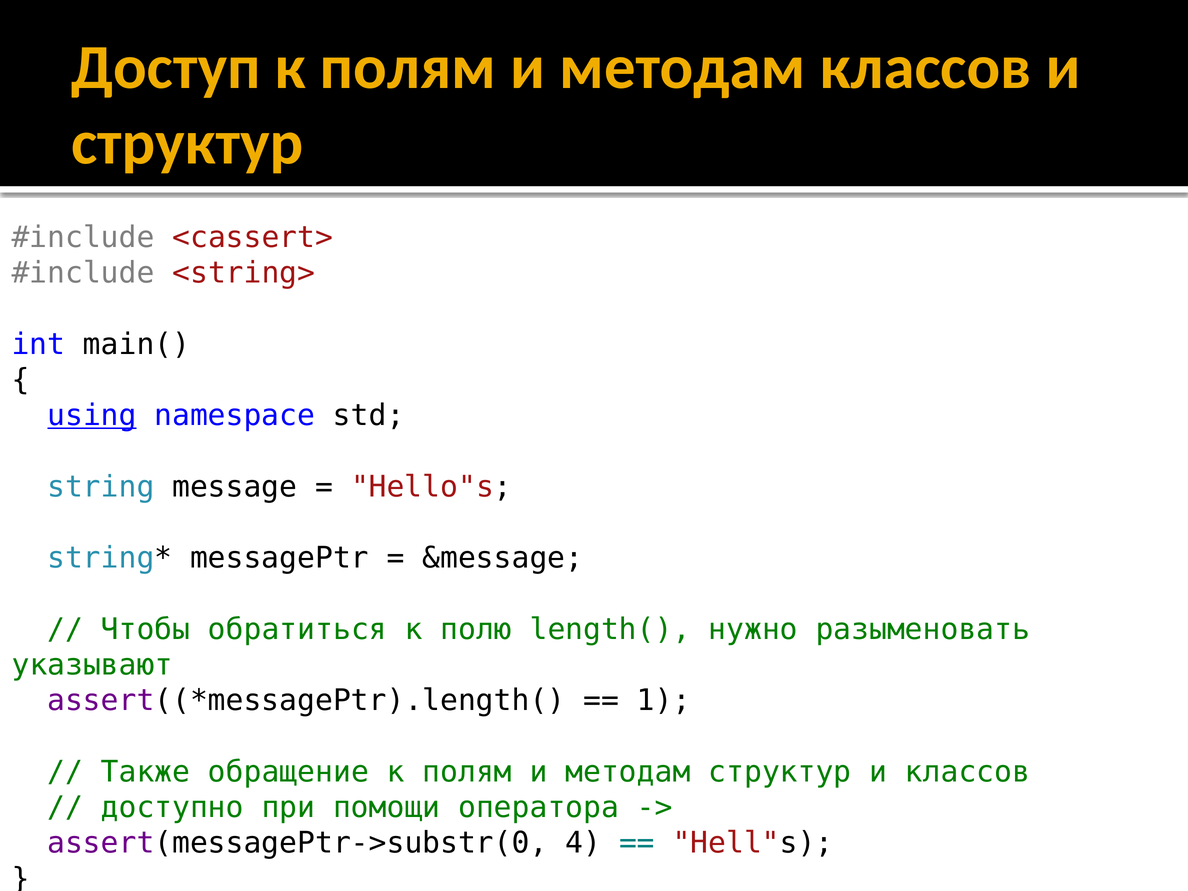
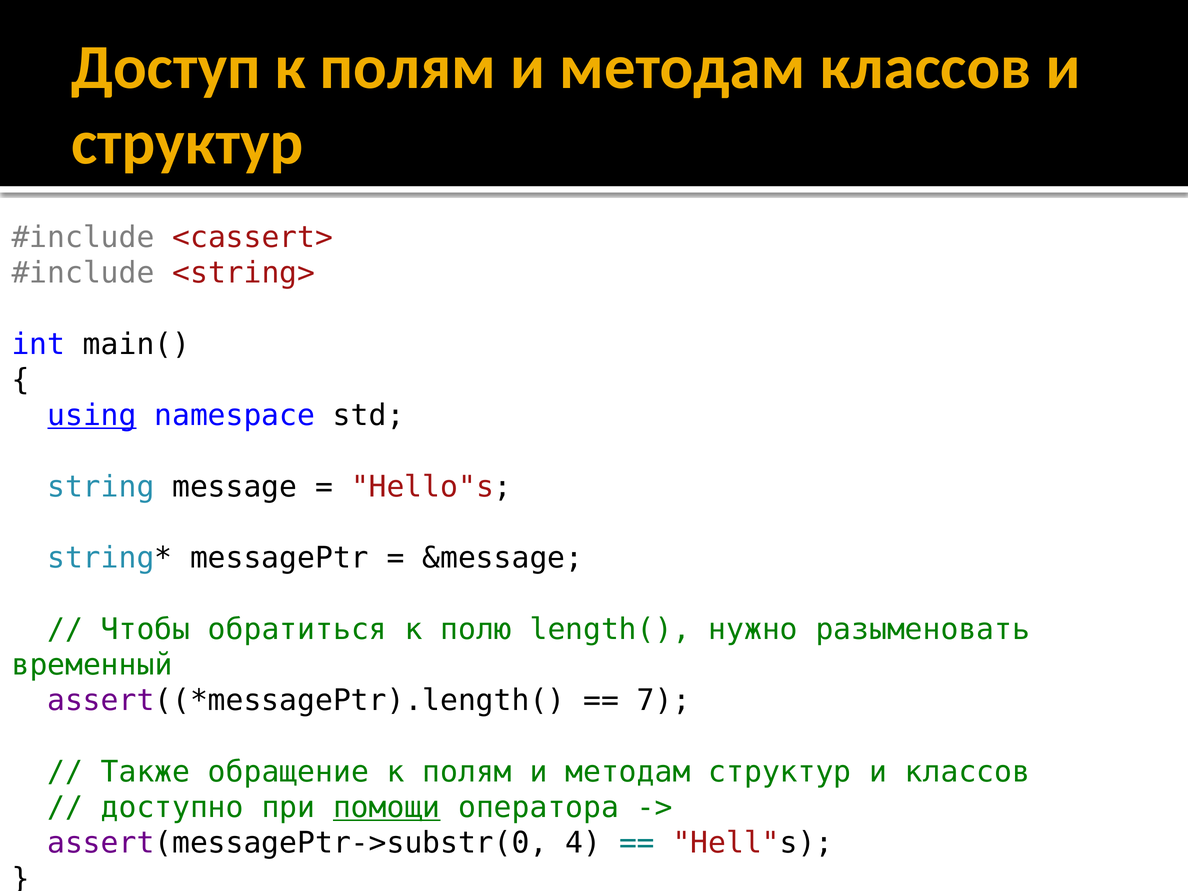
указывают: указывают -> временный (92, 665)
1: 1 -> 7 (664, 701)
помощи underline: none -> present (387, 808)
